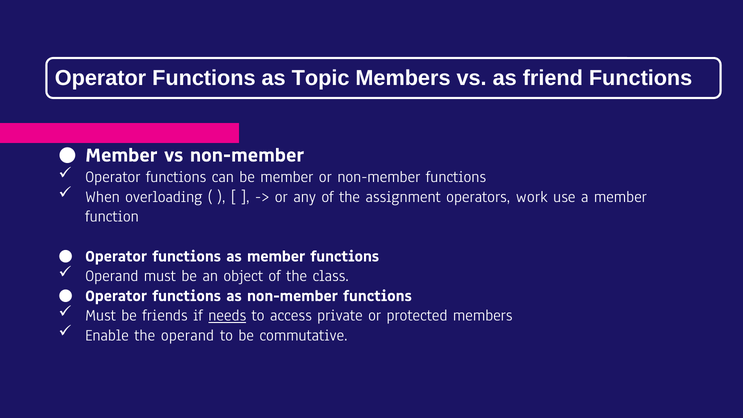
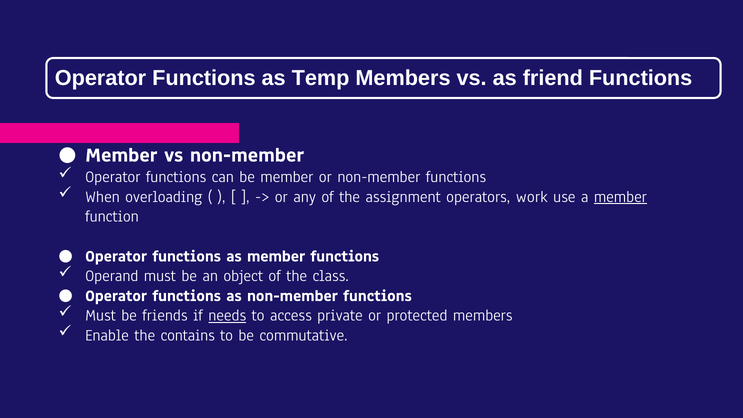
Topic: Topic -> Temp (321, 78)
member underline: none -> present (620, 197)
the operand: operand -> contains (188, 335)
